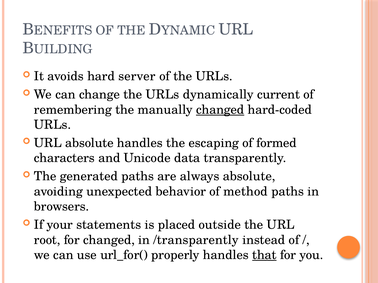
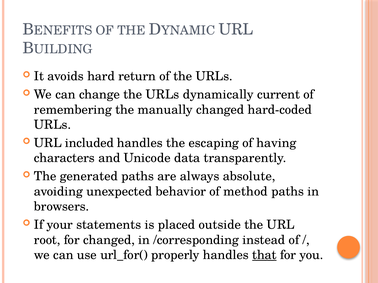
server: server -> return (137, 76)
changed underline: present -> none (220, 110)
URL absolute: absolute -> included (89, 143)
formed: formed -> having (276, 143)
/transparently: /transparently -> /corresponding (196, 240)
